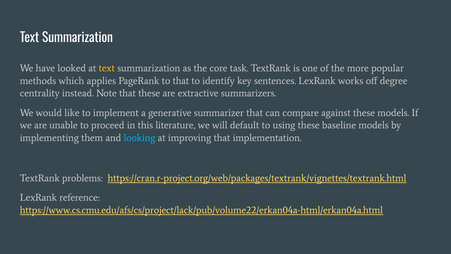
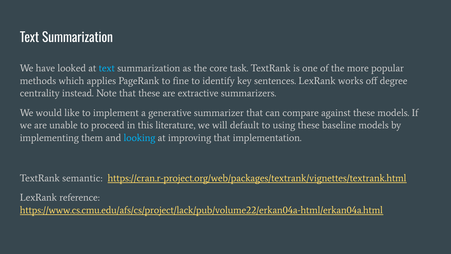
text colour: yellow -> light blue (107, 68)
to that: that -> fine (181, 81)
problems: problems -> semantic (82, 178)
